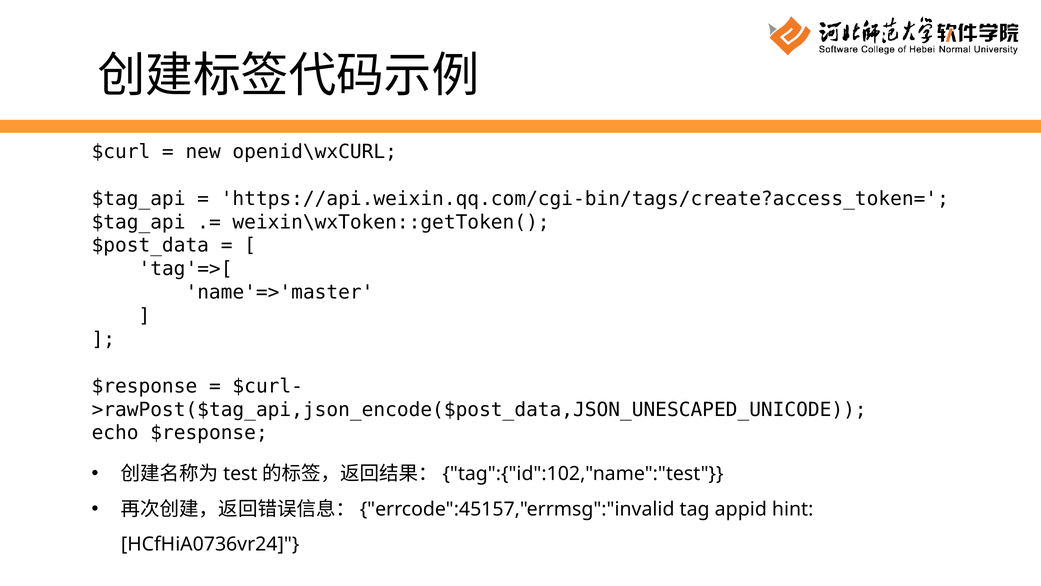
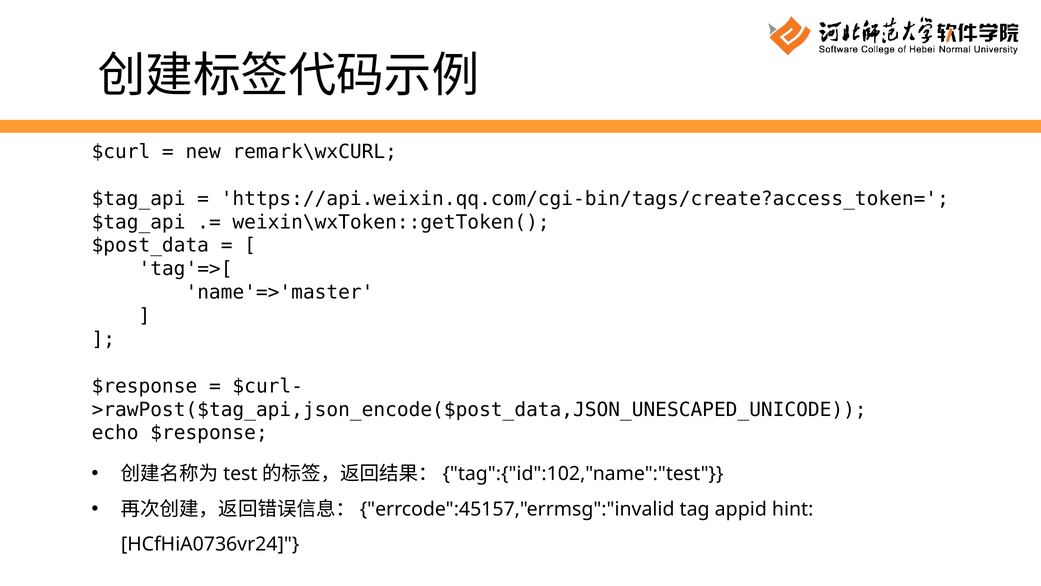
openid\wxCURL: openid\wxCURL -> remark\wxCURL (315, 152)
